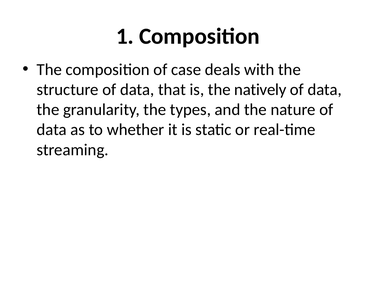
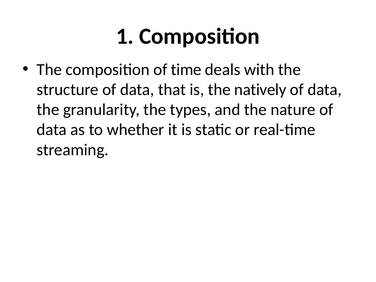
case: case -> time (186, 69)
